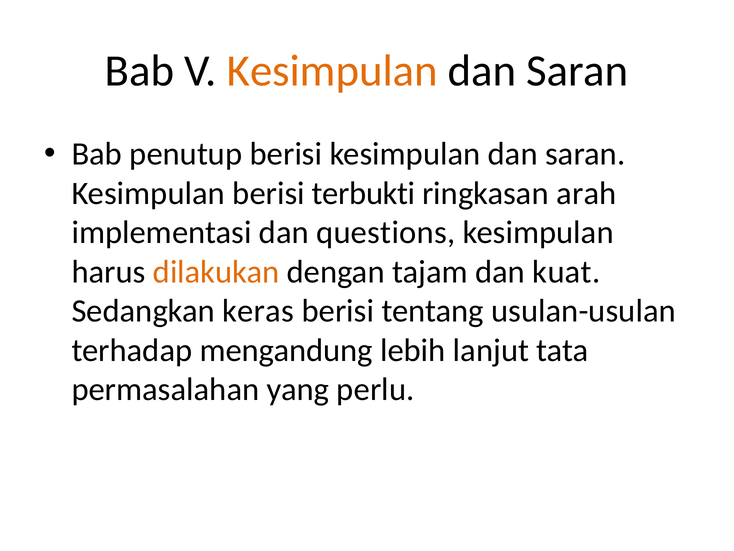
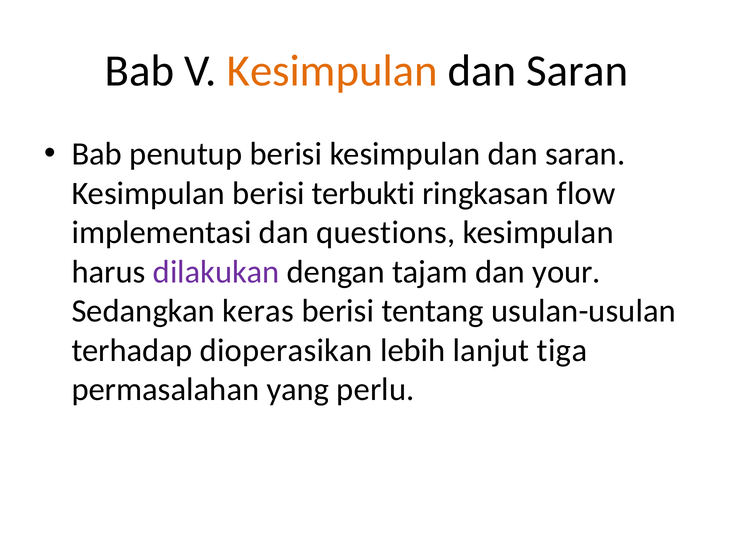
arah: arah -> flow (586, 193)
dilakukan colour: orange -> purple (216, 272)
kuat: kuat -> your (567, 272)
mengandung: mengandung -> dioperasikan (286, 350)
tata: tata -> tiga (562, 350)
